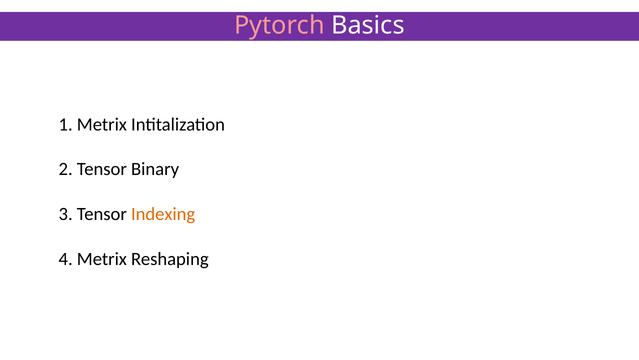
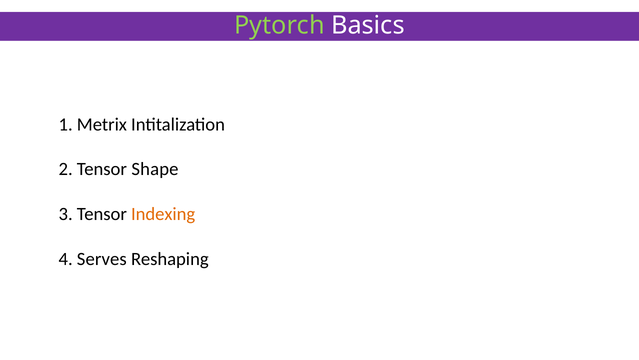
Pytorch colour: pink -> light green (279, 26)
Binary: Binary -> Shape (155, 169)
4 Metrix: Metrix -> Serves (102, 258)
